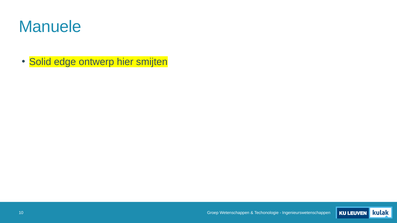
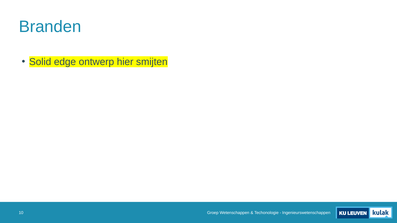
Manuele: Manuele -> Branden (50, 27)
